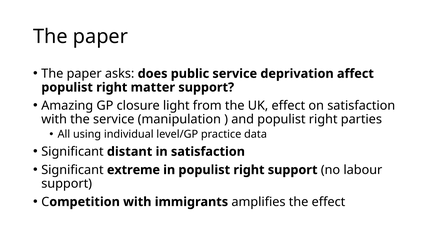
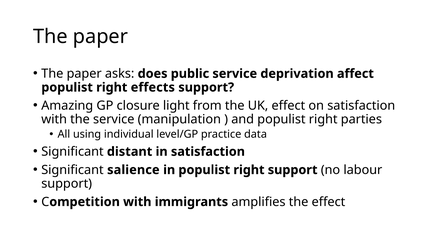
matter: matter -> effects (153, 87)
extreme: extreme -> salience (133, 170)
